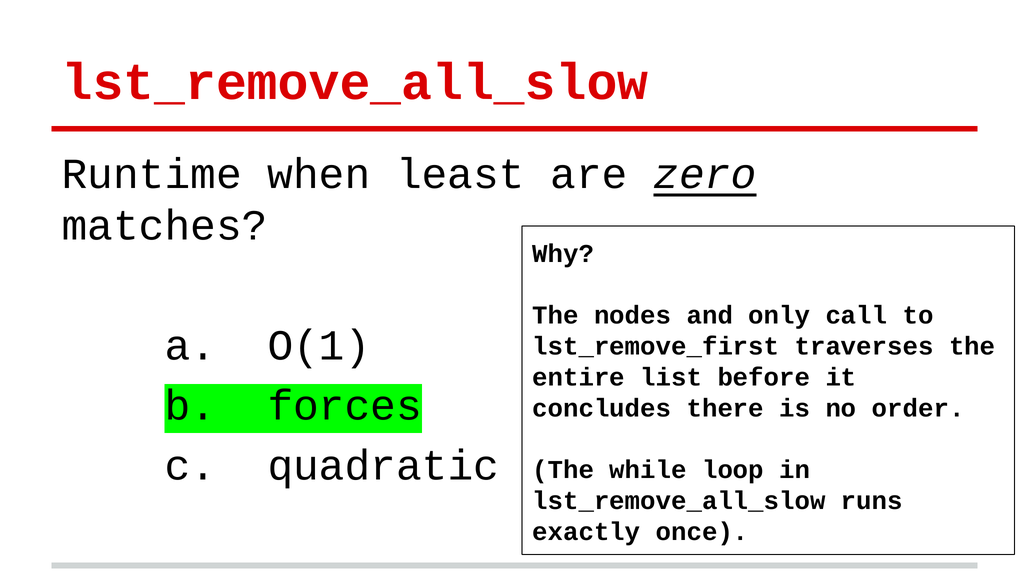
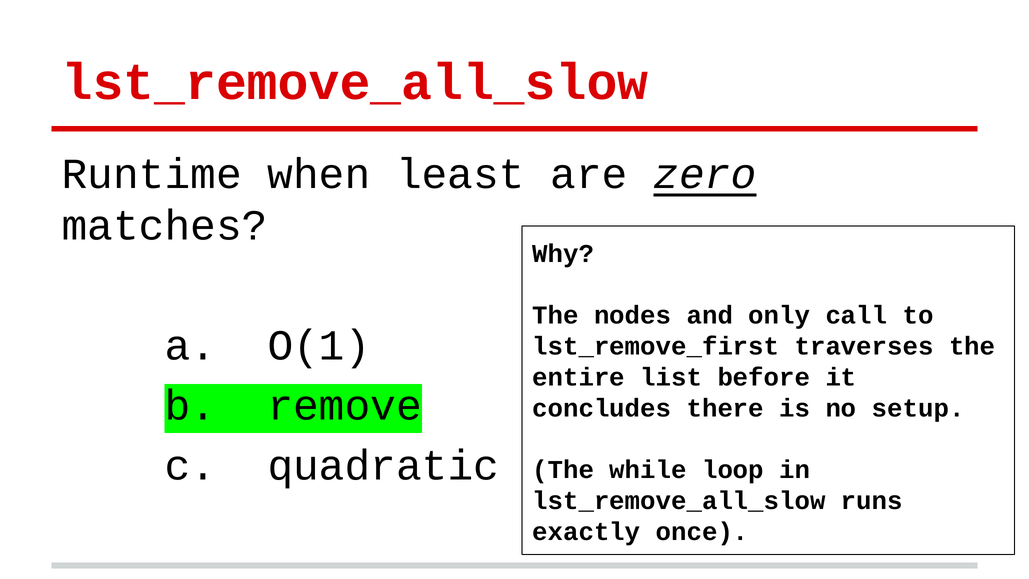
forces: forces -> remove (345, 406)
order: order -> setup (918, 408)
